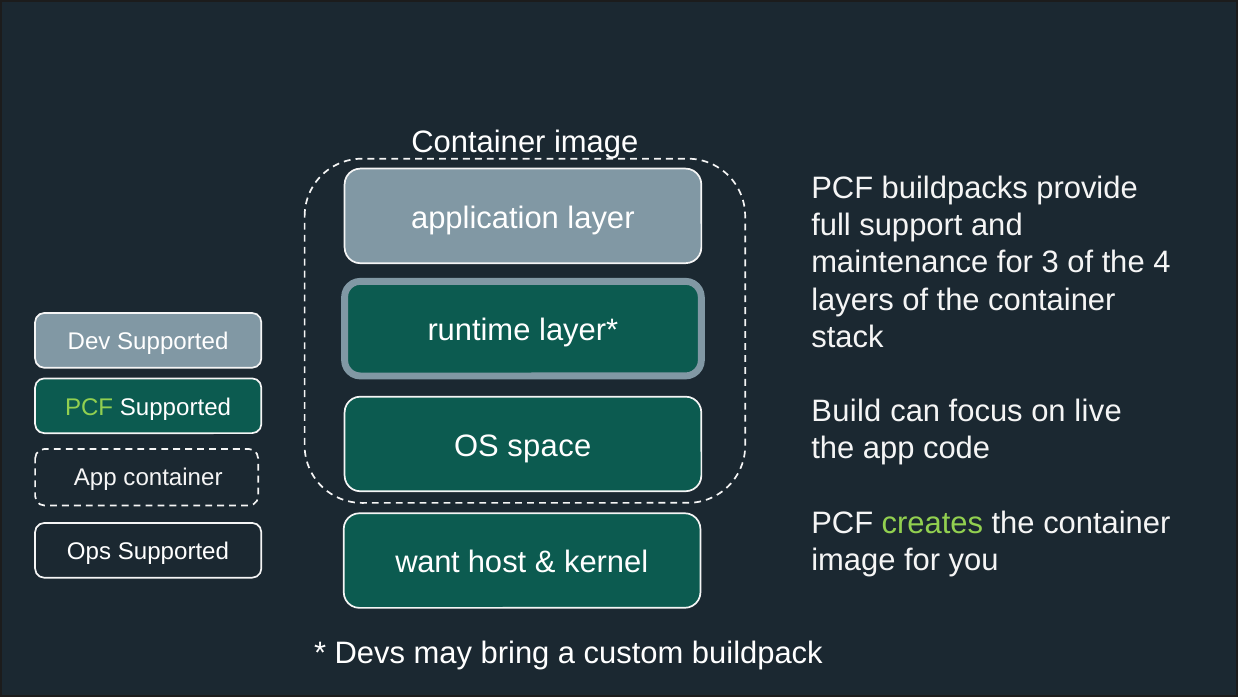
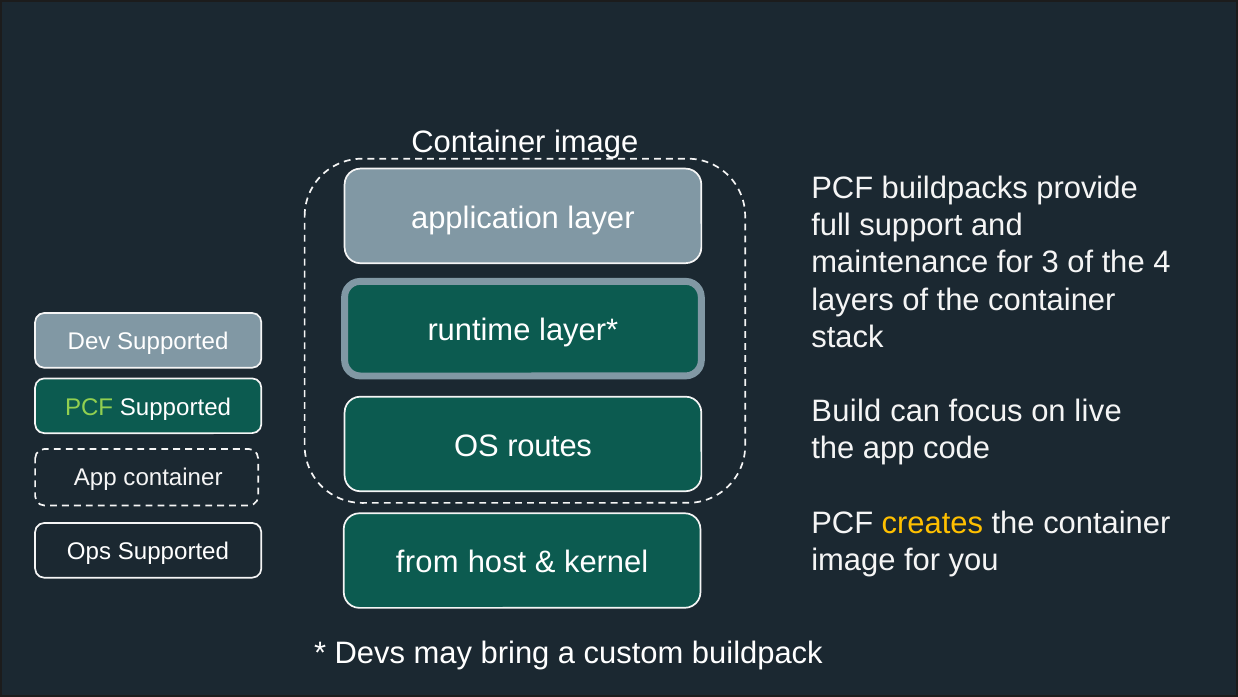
space: space -> routes (550, 446)
creates colour: light green -> yellow (932, 522)
want: want -> from (427, 562)
